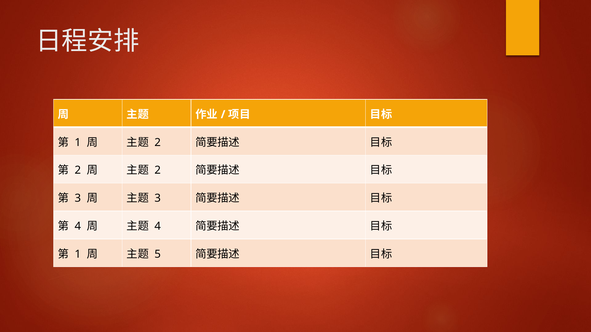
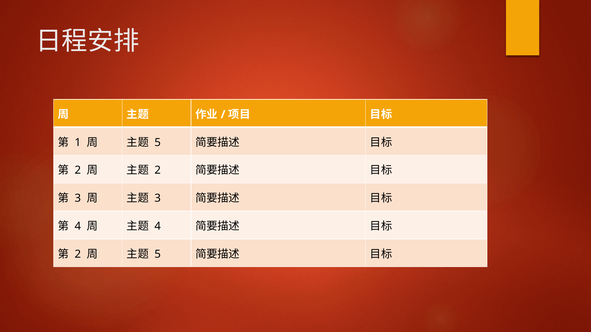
2: 2 -> 5 (158, 143)
1: 1 -> 2 (78, 254)
